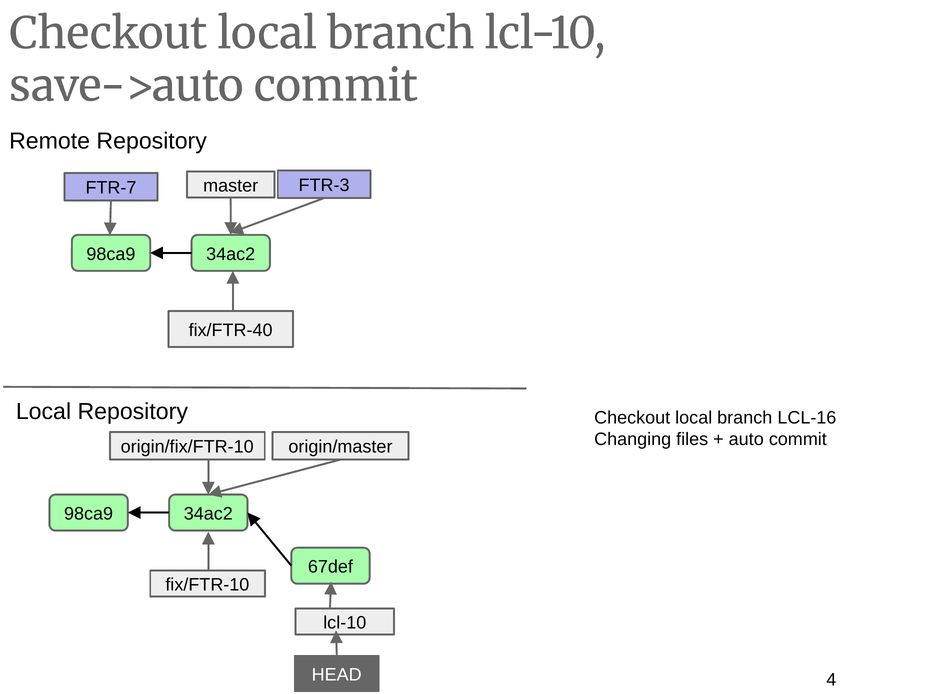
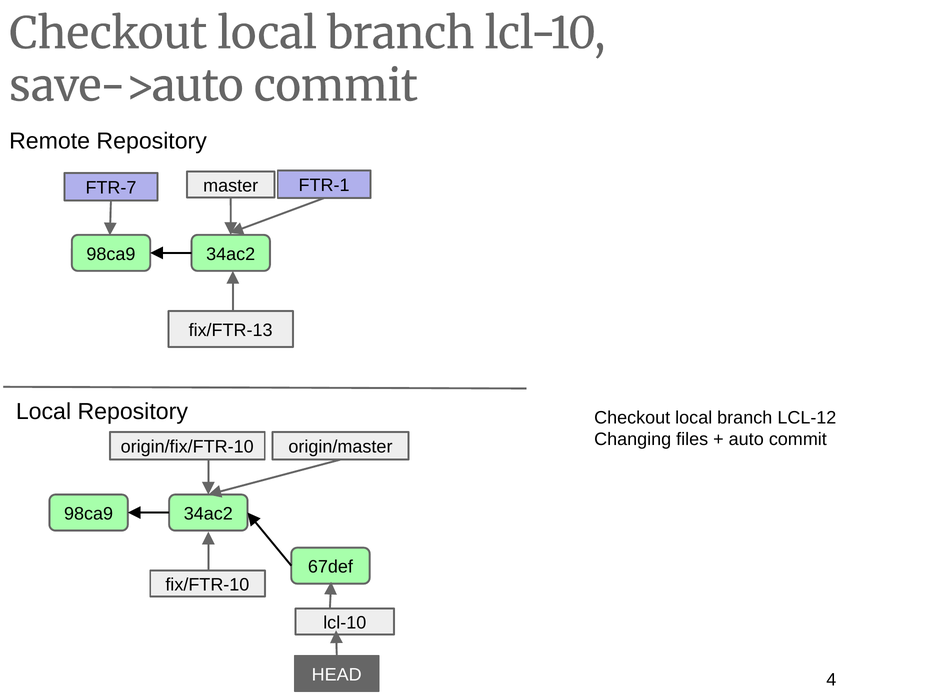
FTR-3: FTR-3 -> FTR-1 (324, 185)
fix/FTR-40: fix/FTR-40 -> fix/FTR-13 (231, 330)
LCL-16: LCL-16 -> LCL-12 (807, 417)
